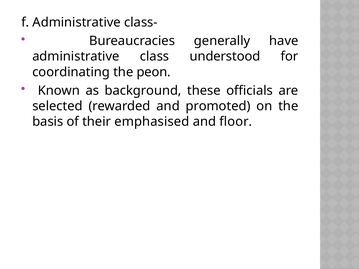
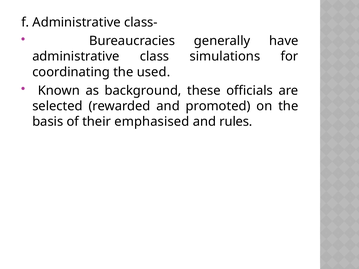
understood: understood -> simulations (225, 57)
peon: peon -> used (153, 72)
floor: floor -> rules (236, 122)
